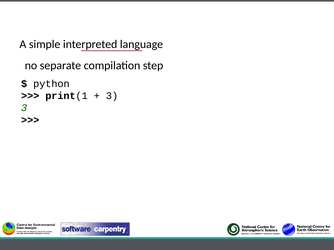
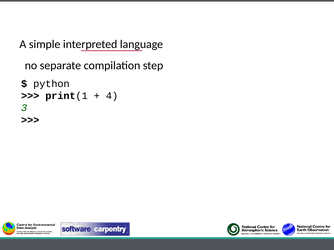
3: 3 -> 4 (112, 96)
